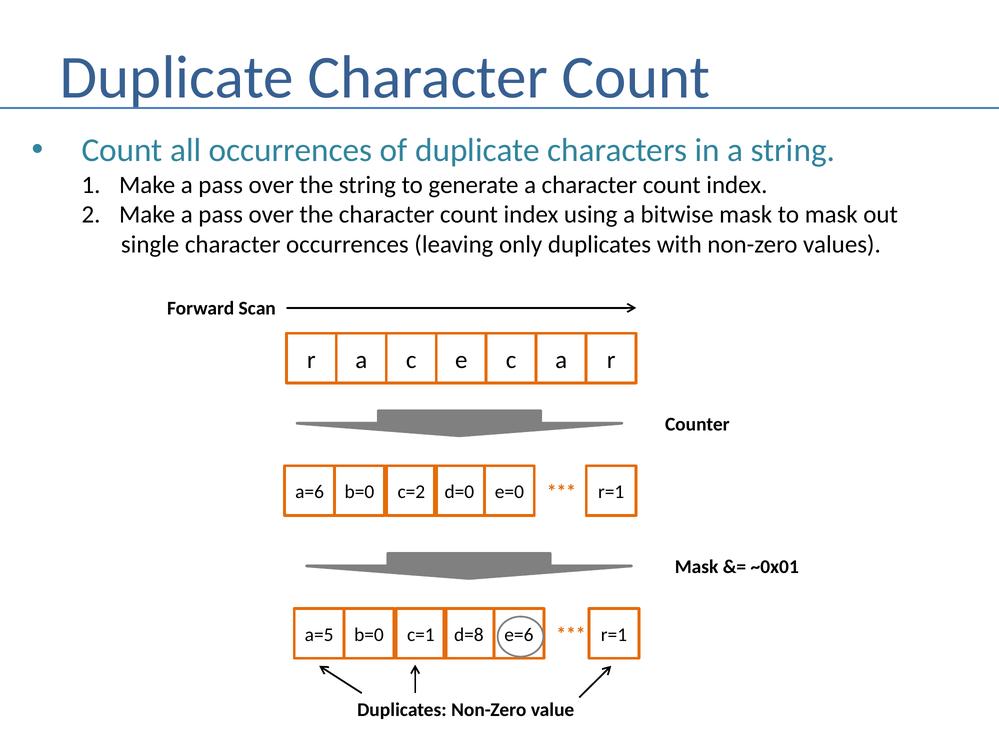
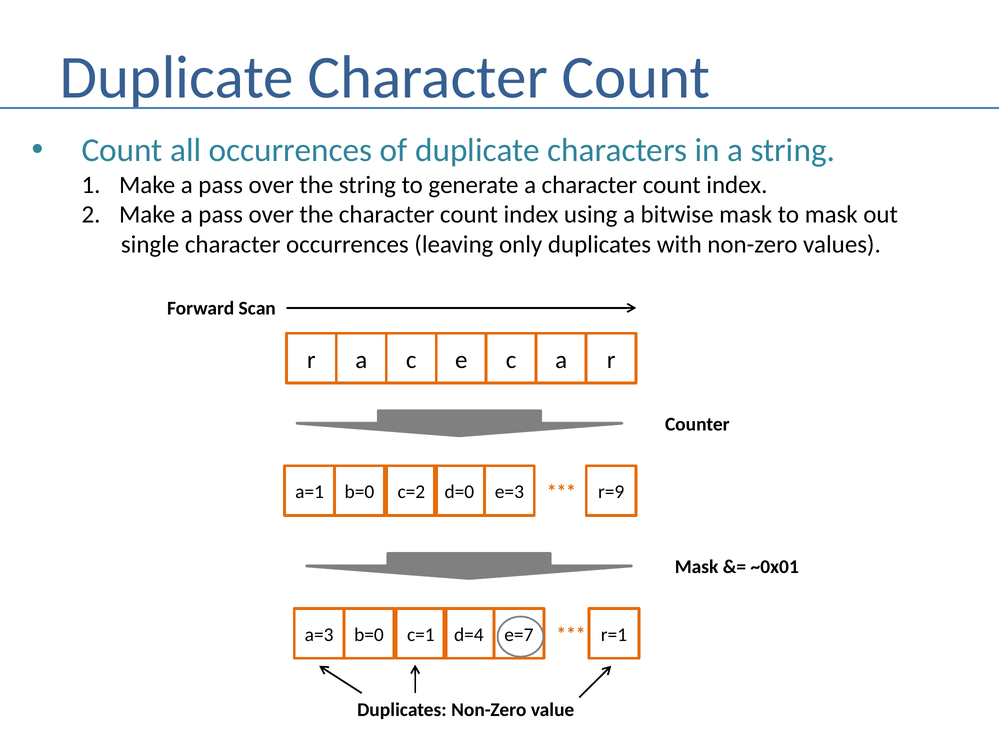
a=6: a=6 -> a=1 (310, 492)
e=0: e=0 -> e=3 (509, 492)
d=0 r=1: r=1 -> r=9 (611, 492)
a=5: a=5 -> a=3 (319, 635)
d=8: d=8 -> d=4 (469, 635)
e=6: e=6 -> e=7 (519, 635)
